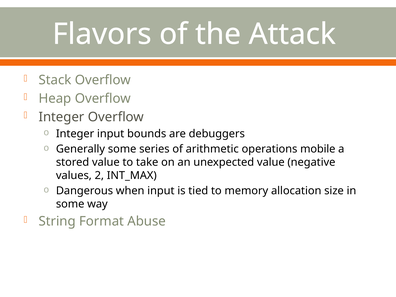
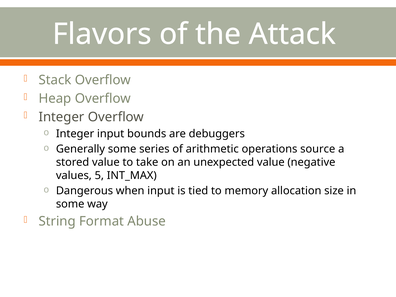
mobile: mobile -> source (318, 149)
2: 2 -> 5 (99, 175)
